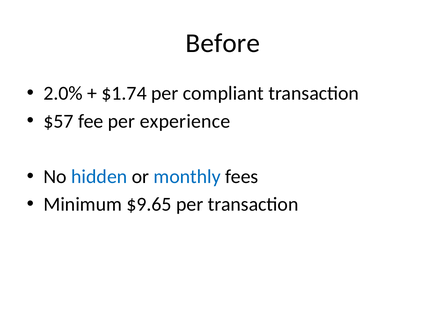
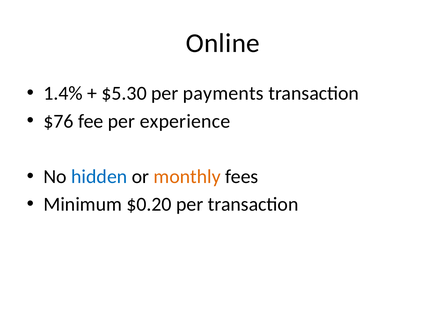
Before: Before -> Online (223, 43)
2.0%: 2.0% -> 1.4% (63, 94)
$1.74: $1.74 -> $5.30 (124, 94)
compliant: compliant -> payments (223, 94)
$57: $57 -> $76 (59, 121)
monthly colour: blue -> orange (187, 177)
$9.65: $9.65 -> $0.20 (149, 205)
